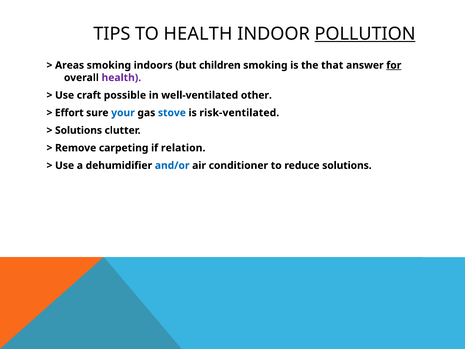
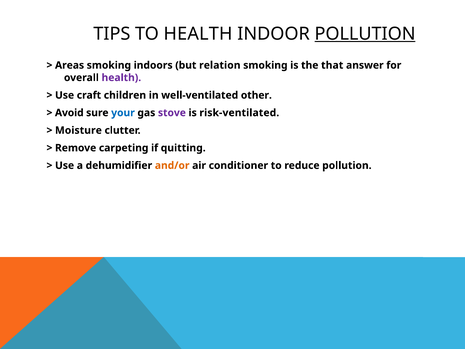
children: children -> relation (220, 65)
for underline: present -> none (394, 65)
possible: possible -> children (125, 95)
Effort: Effort -> Avoid (69, 113)
stove colour: blue -> purple (172, 113)
Solutions: Solutions -> Moisture (78, 130)
relation: relation -> quitting (183, 148)
and/or colour: blue -> orange (172, 165)
reduce solutions: solutions -> pollution (347, 165)
